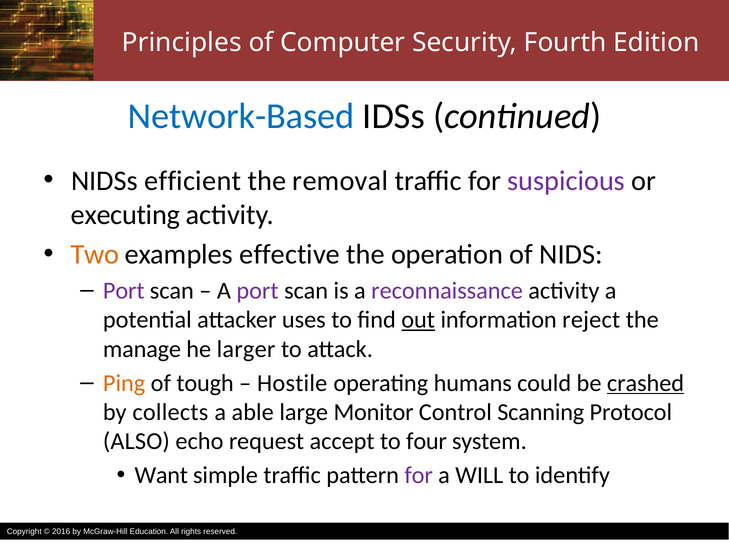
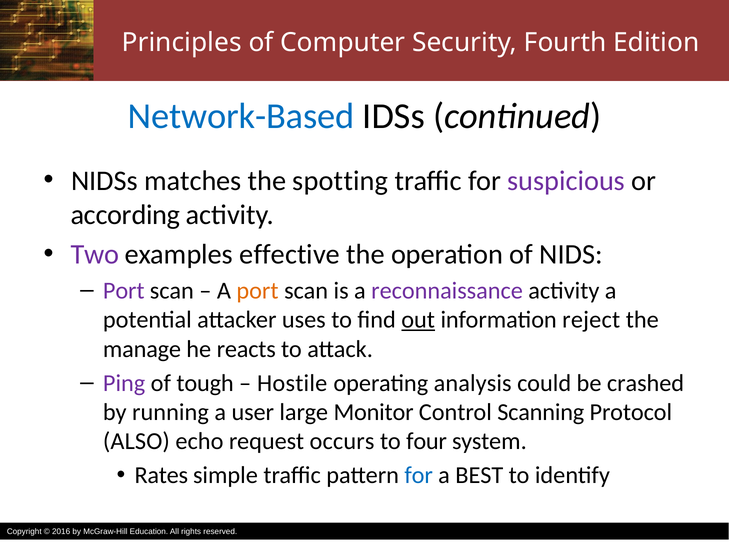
efficient: efficient -> matches (193, 181)
removal: removal -> spotting (340, 181)
executing: executing -> according (125, 215)
Two colour: orange -> purple (95, 254)
port colour: purple -> orange (258, 291)
larger: larger -> reacts (246, 349)
Ping colour: orange -> purple (124, 383)
humans: humans -> analysis (473, 383)
crashed underline: present -> none (646, 383)
collects: collects -> running (170, 412)
able: able -> user (253, 412)
accept: accept -> occurs (342, 441)
Want: Want -> Rates (161, 475)
for colour: purple -> blue (419, 475)
WILL: WILL -> BEST (479, 475)
